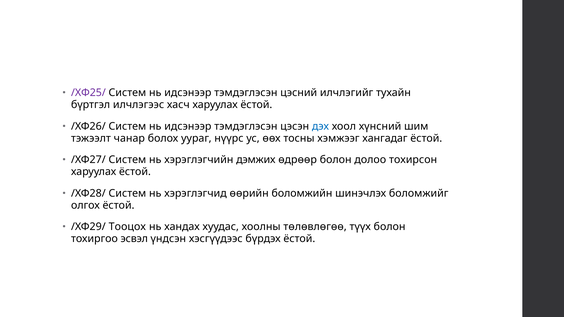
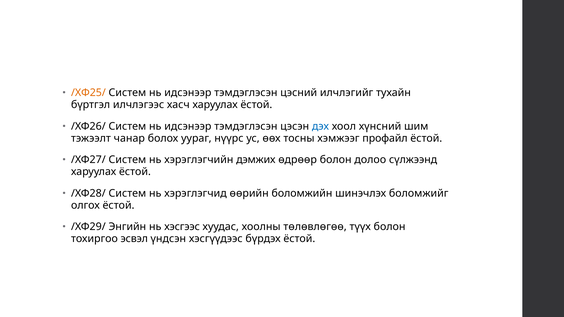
/ХФ25/ colour: purple -> orange (88, 93)
хангадаг: хангадаг -> профайл (385, 138)
тохирсон: тохирсон -> сүлжээнд (413, 160)
Тооцох: Тооцох -> Энгийн (127, 227)
хандах: хандах -> хэсгээс (182, 227)
